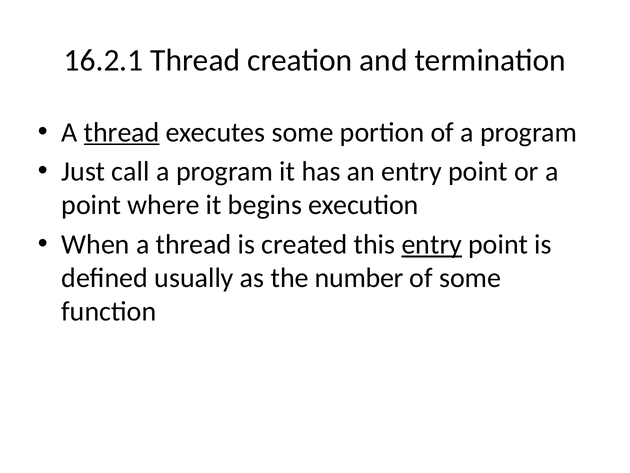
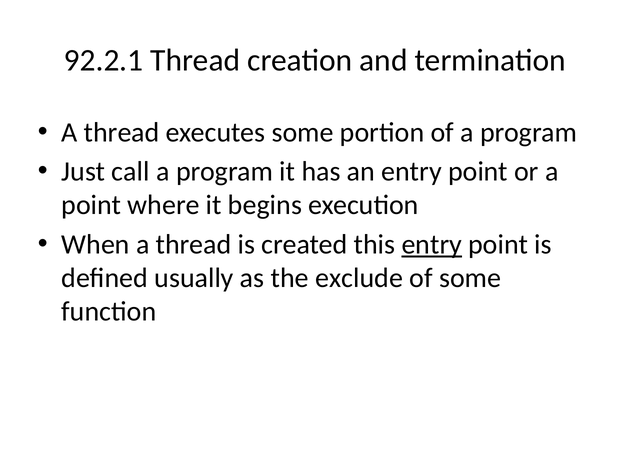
16.2.1: 16.2.1 -> 92.2.1 (104, 60)
thread underline: present -> none (122, 132)
number: number -> exclude (359, 278)
